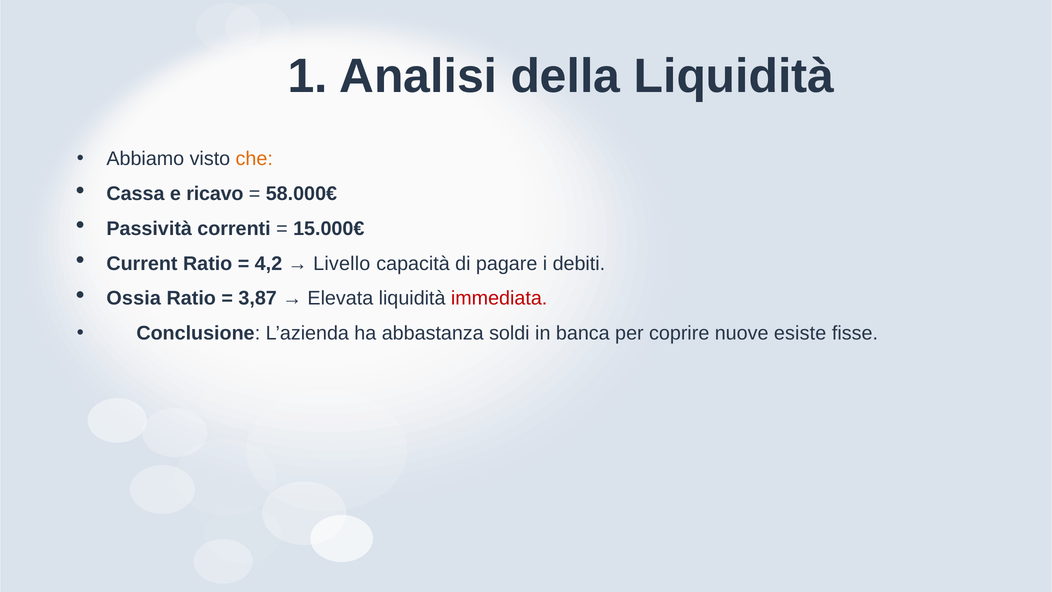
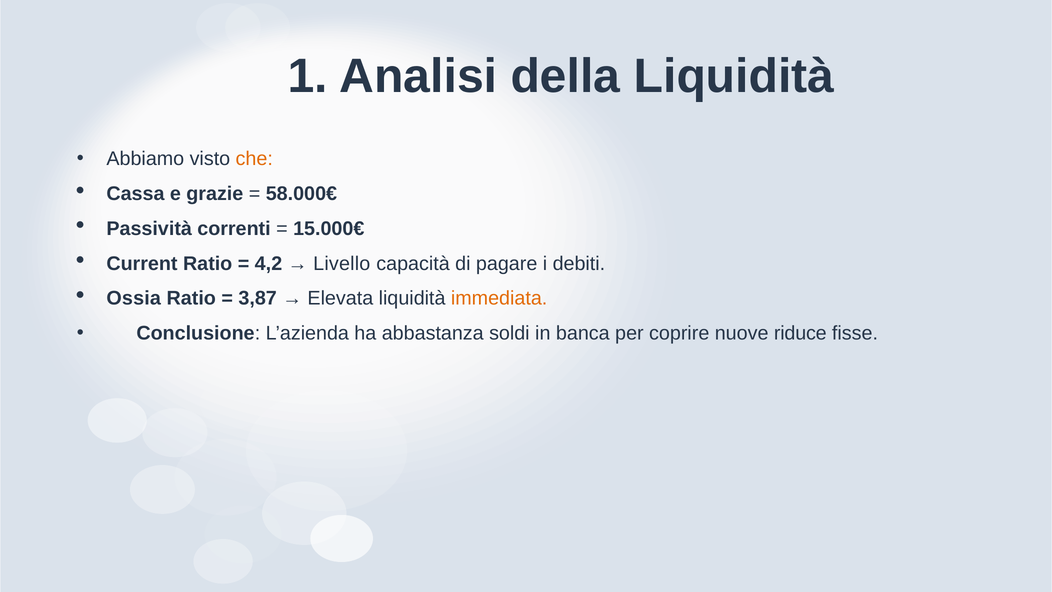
ricavo: ricavo -> grazie (215, 194)
immediata colour: red -> orange (499, 298)
esiste: esiste -> riduce (800, 333)
